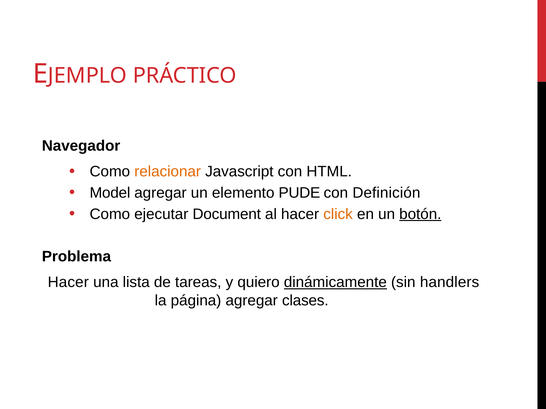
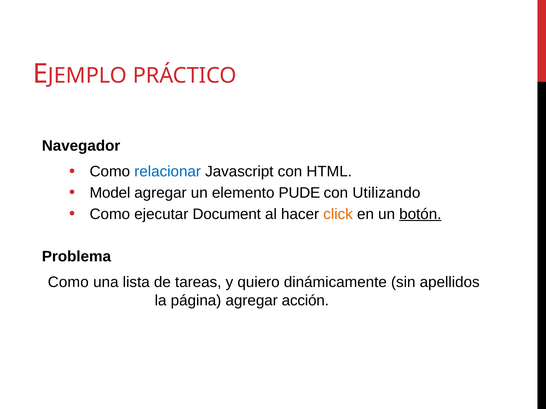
relacionar colour: orange -> blue (168, 172)
Definición: Definición -> Utilizando (386, 193)
Hacer: Hacer -> Como (68, 283)
dinámicamente underline: present -> none (335, 283)
handlers: handlers -> apellidos (450, 283)
clases: clases -> acción (305, 301)
